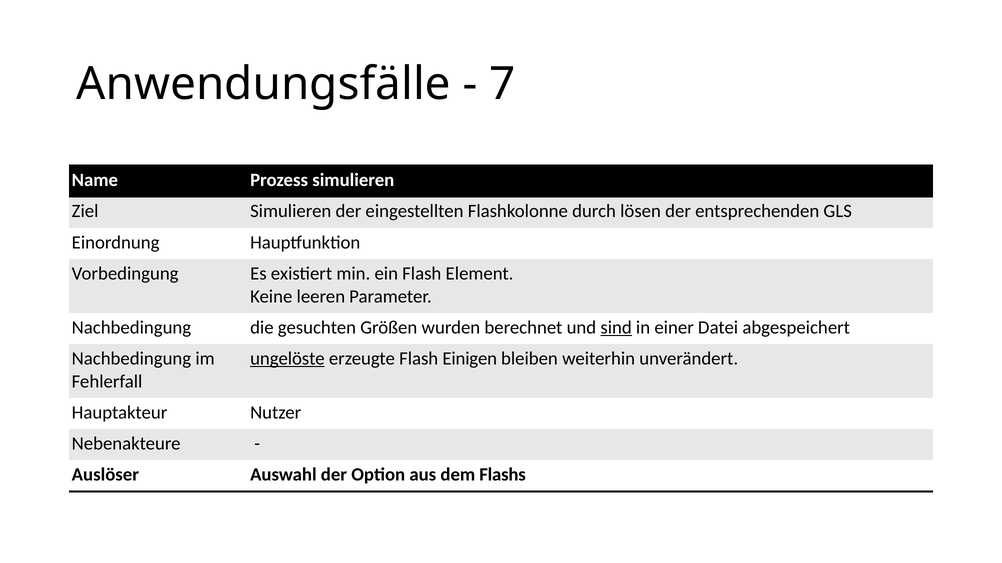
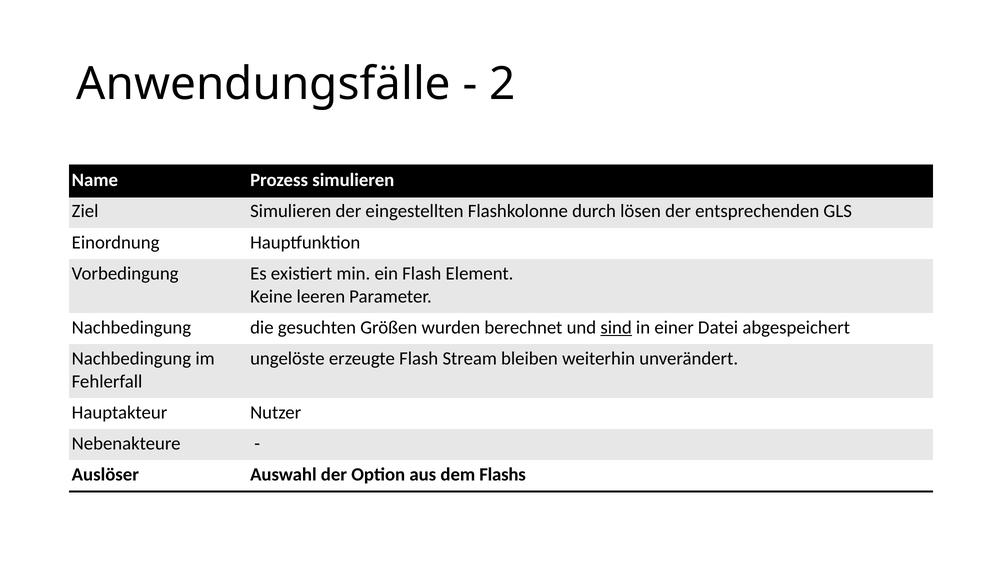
7: 7 -> 2 (502, 84)
ungelöste underline: present -> none (287, 359)
Einigen: Einigen -> Stream (470, 359)
